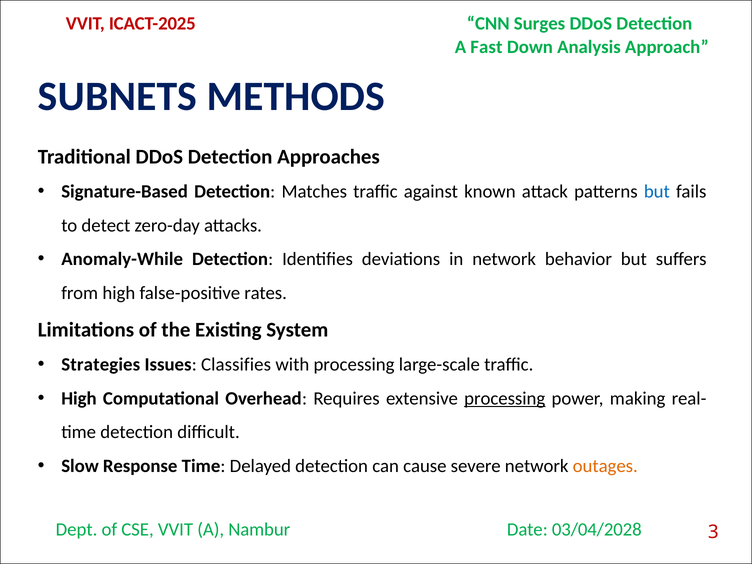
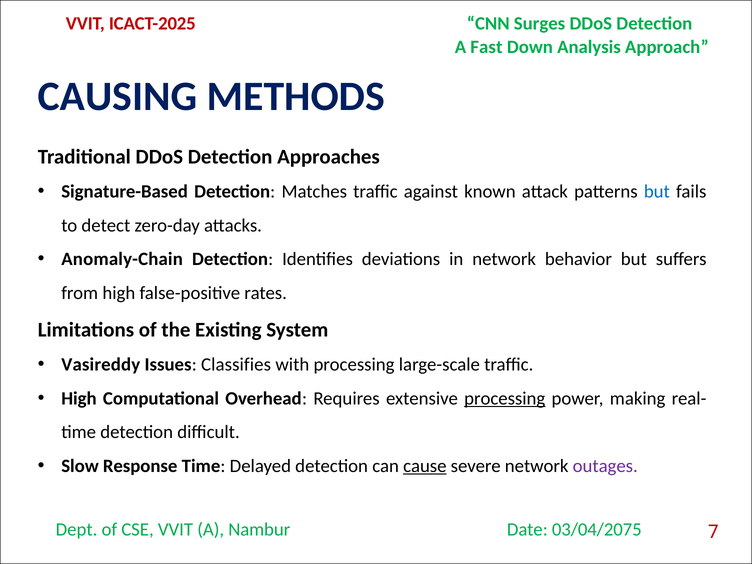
SUBNETS: SUBNETS -> CAUSING (118, 96)
Anomaly-While: Anomaly-While -> Anomaly-Chain (122, 259)
Strategies: Strategies -> Vasireddy (101, 365)
cause underline: none -> present (425, 466)
outages colour: orange -> purple (605, 466)
03/04/2028: 03/04/2028 -> 03/04/2075 (597, 530)
3: 3 -> 7 (713, 532)
